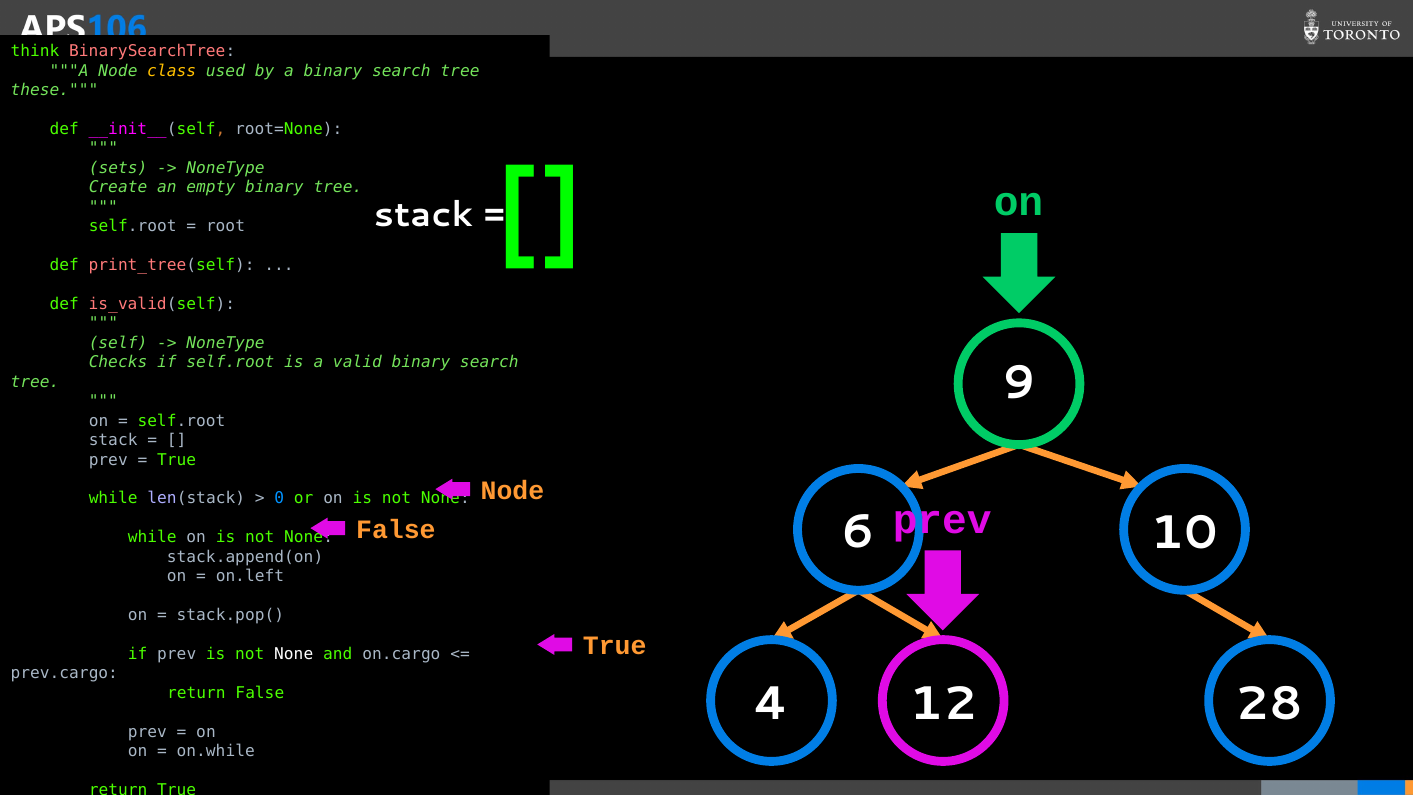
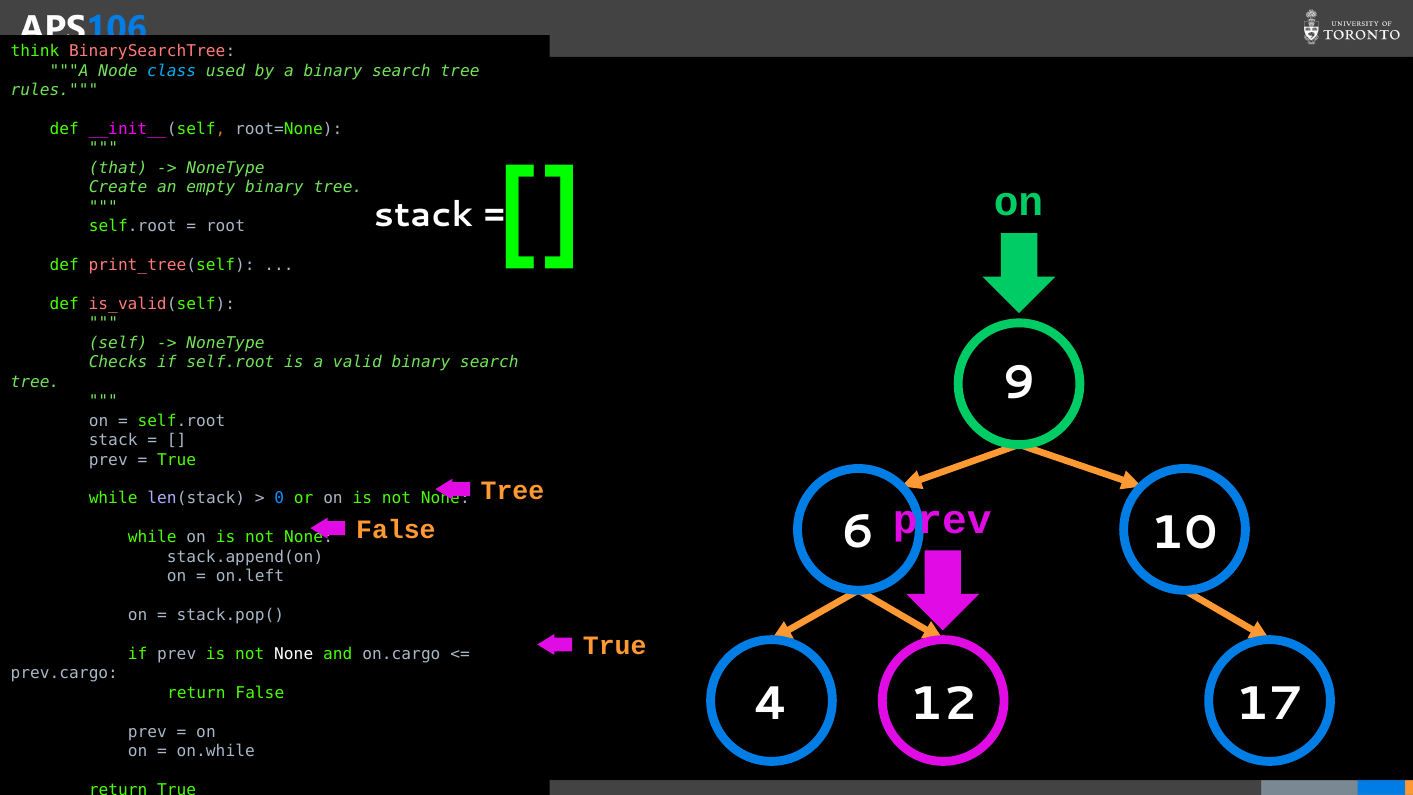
class colour: yellow -> light blue (172, 71)
these: these -> rules (55, 90)
sets: sets -> that (118, 168)
Node: Node -> Tree (512, 491)
28: 28 -> 17 (1270, 704)
